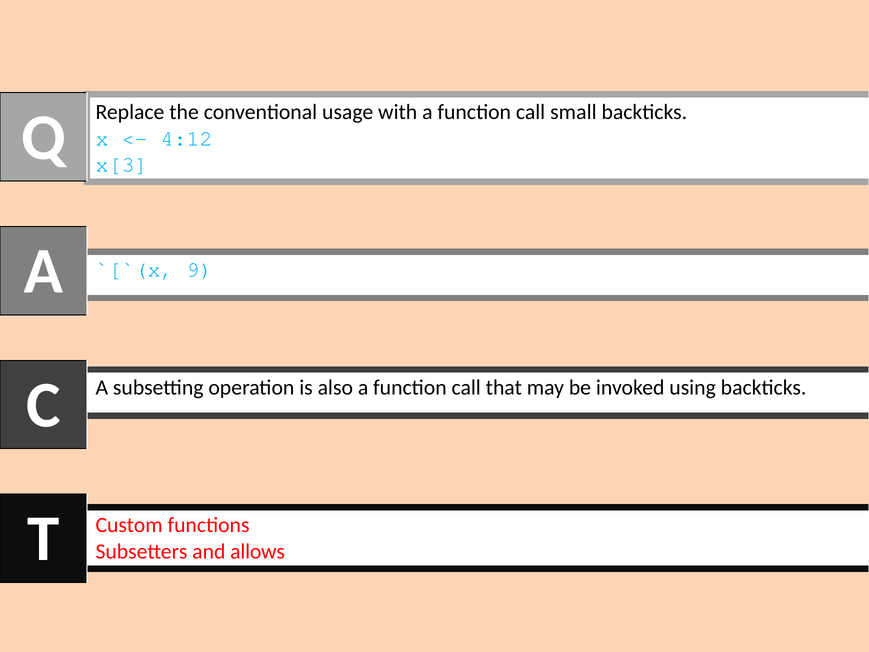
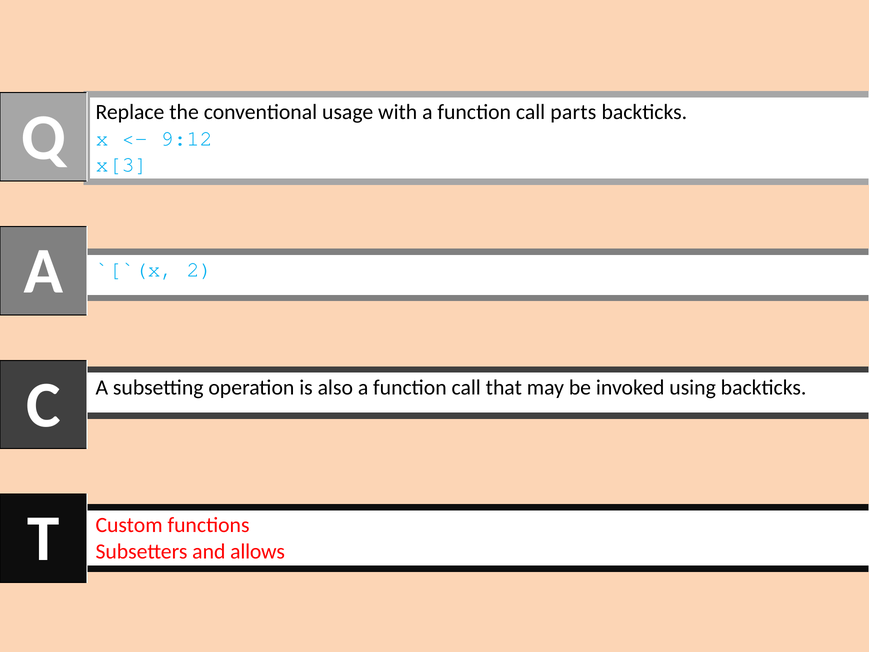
small: small -> parts (573, 112)
4:12: 4:12 -> 9:12 (187, 139)
9: 9 -> 2 (200, 269)
